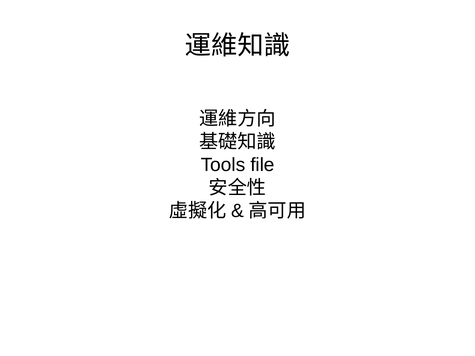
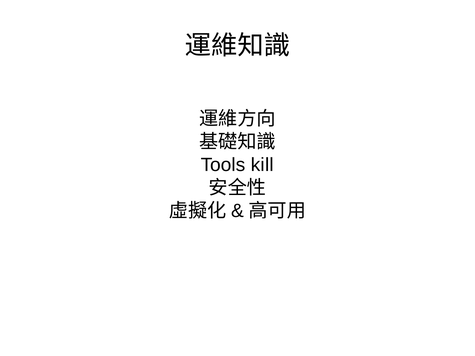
file: file -> kill (262, 165)
